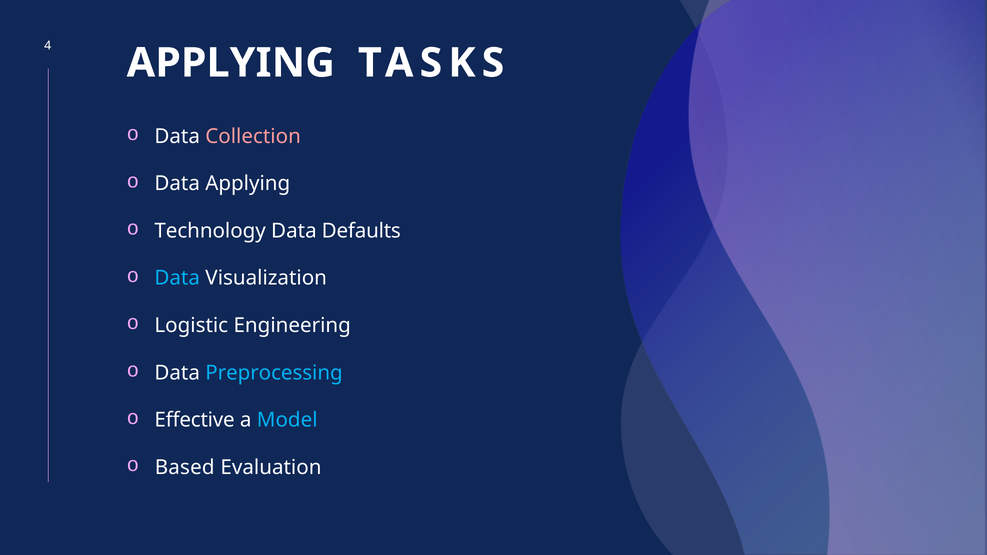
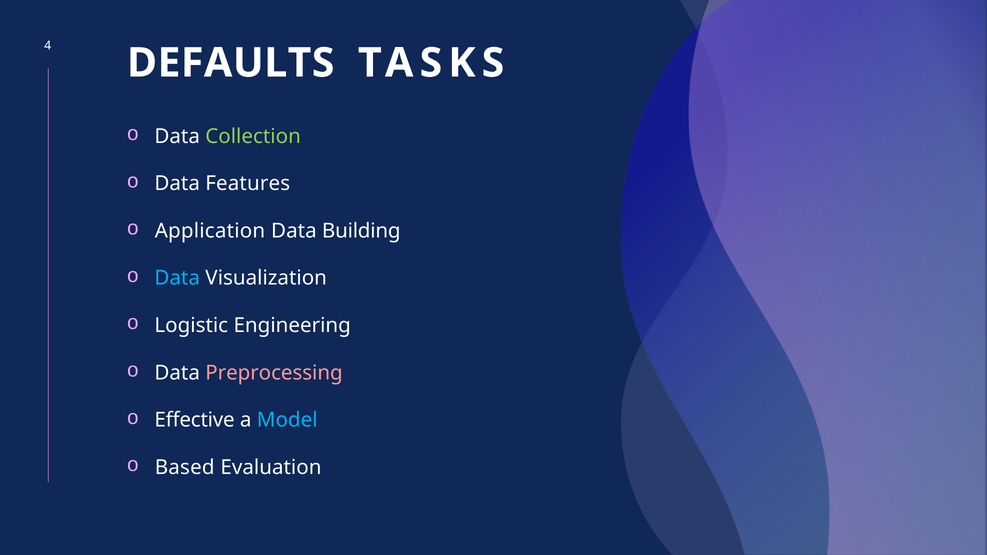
APPLYING: APPLYING -> DEFAULTS (231, 63)
Collection colour: pink -> light green (253, 136)
Data Applying: Applying -> Features (248, 184)
Technology: Technology -> Application (210, 231)
Defaults: Defaults -> Building (361, 231)
Preprocessing colour: light blue -> pink (274, 373)
